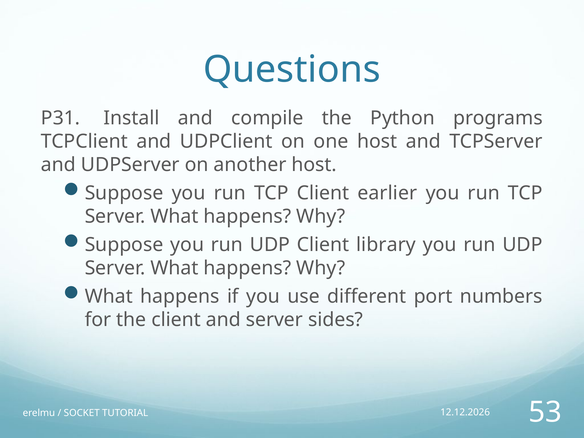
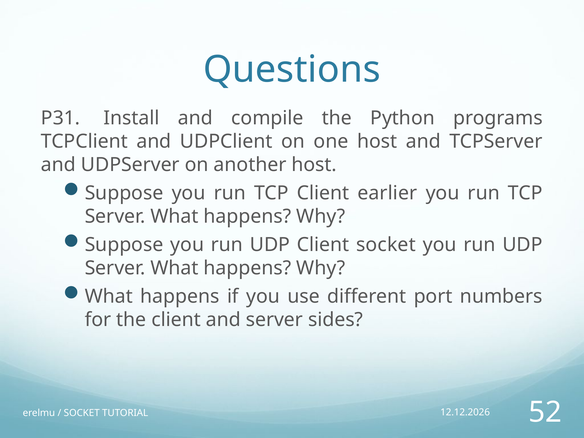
Client library: library -> socket (386, 245)
53: 53 -> 52 (545, 412)
